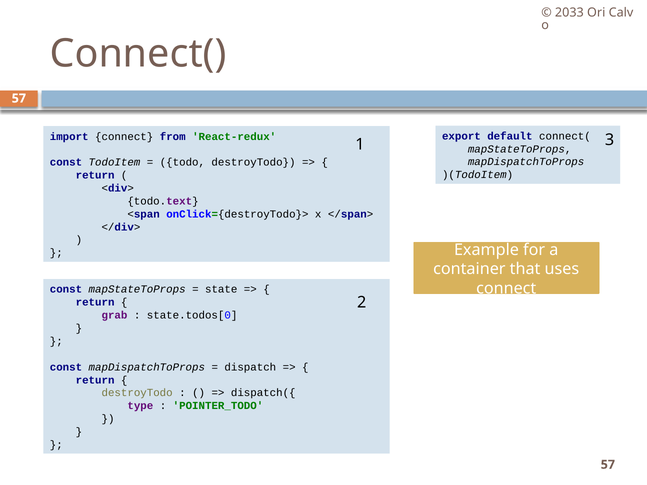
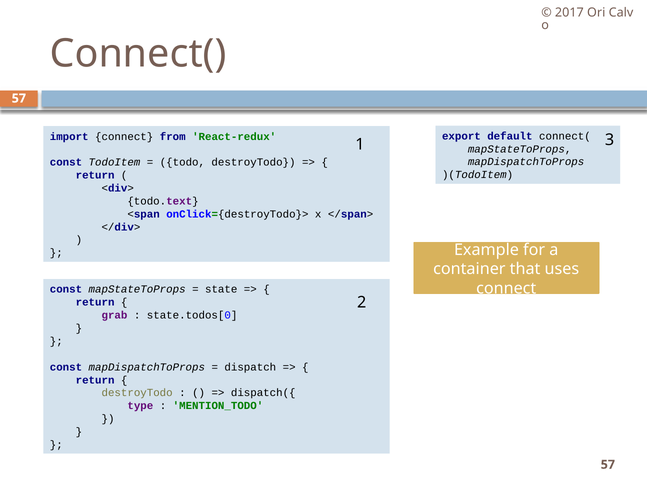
2033: 2033 -> 2017 (569, 13)
POINTER_TODO: POINTER_TODO -> MENTION_TODO (218, 406)
